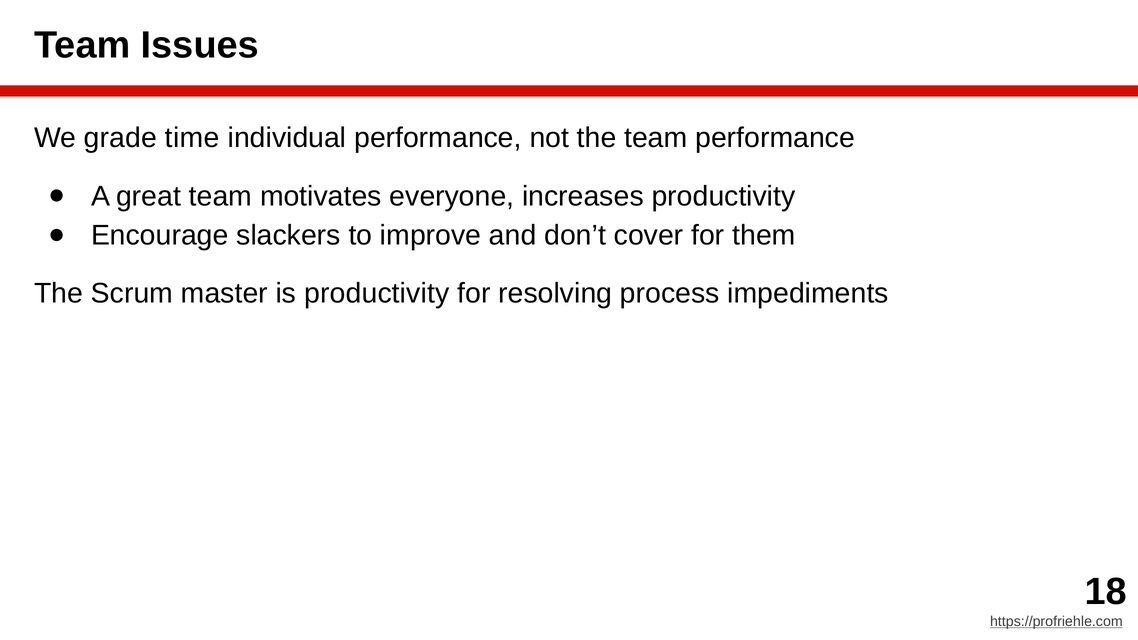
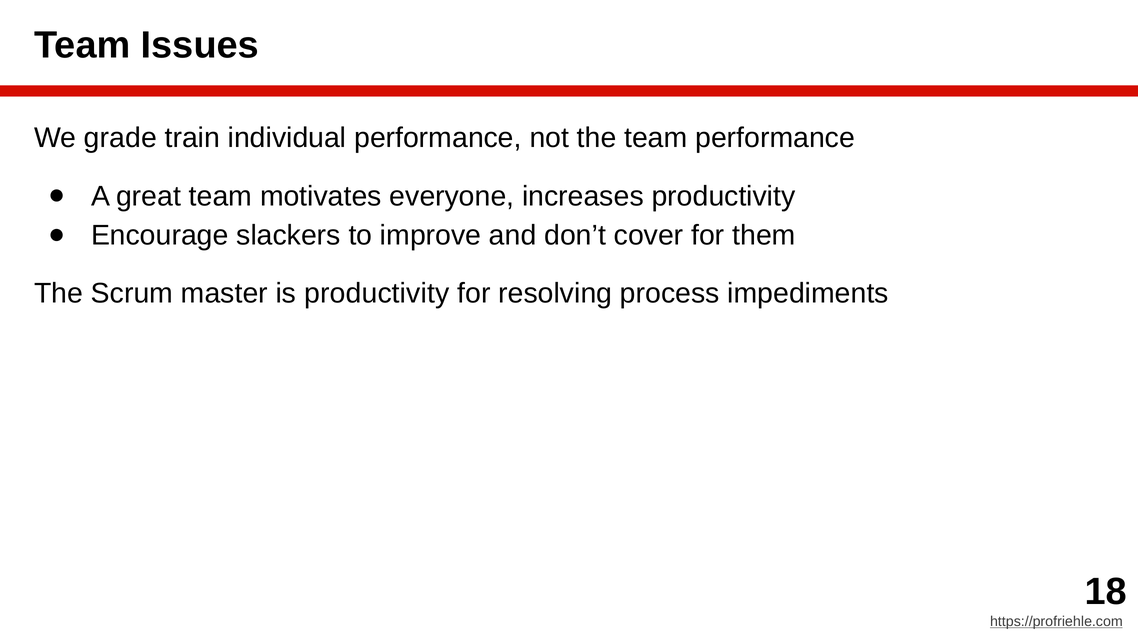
time: time -> train (192, 138)
